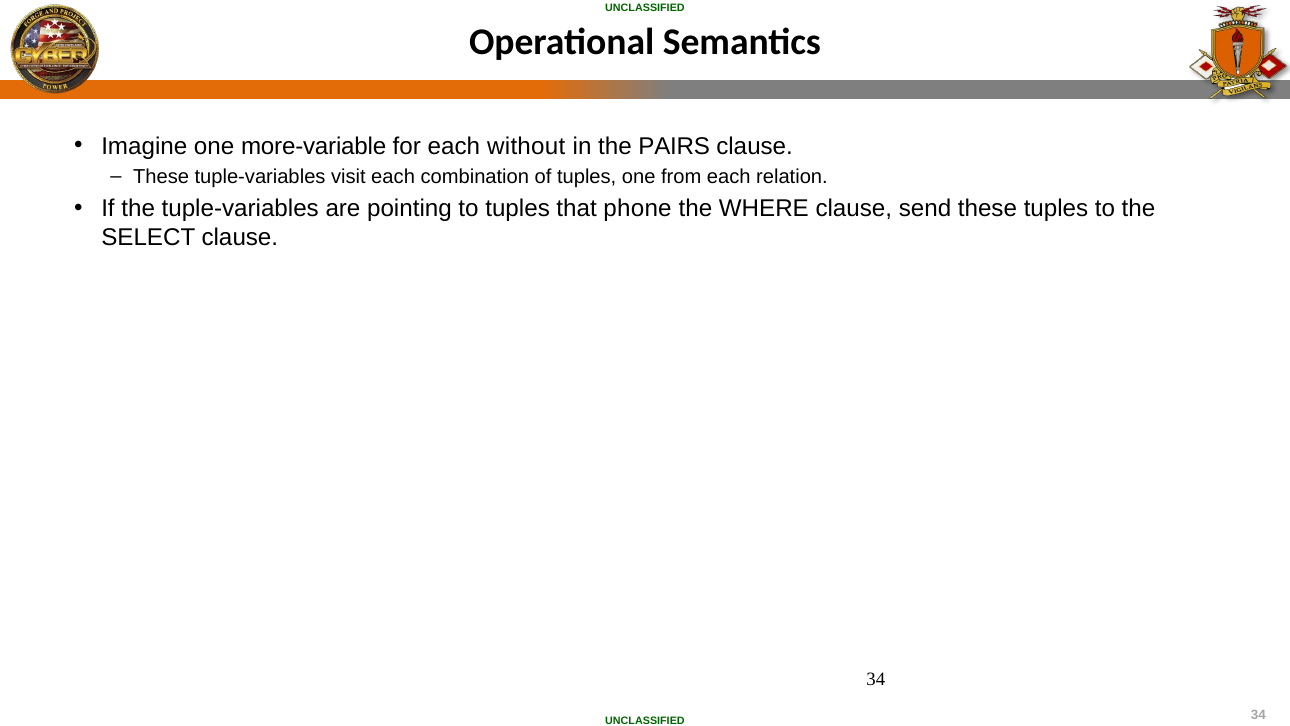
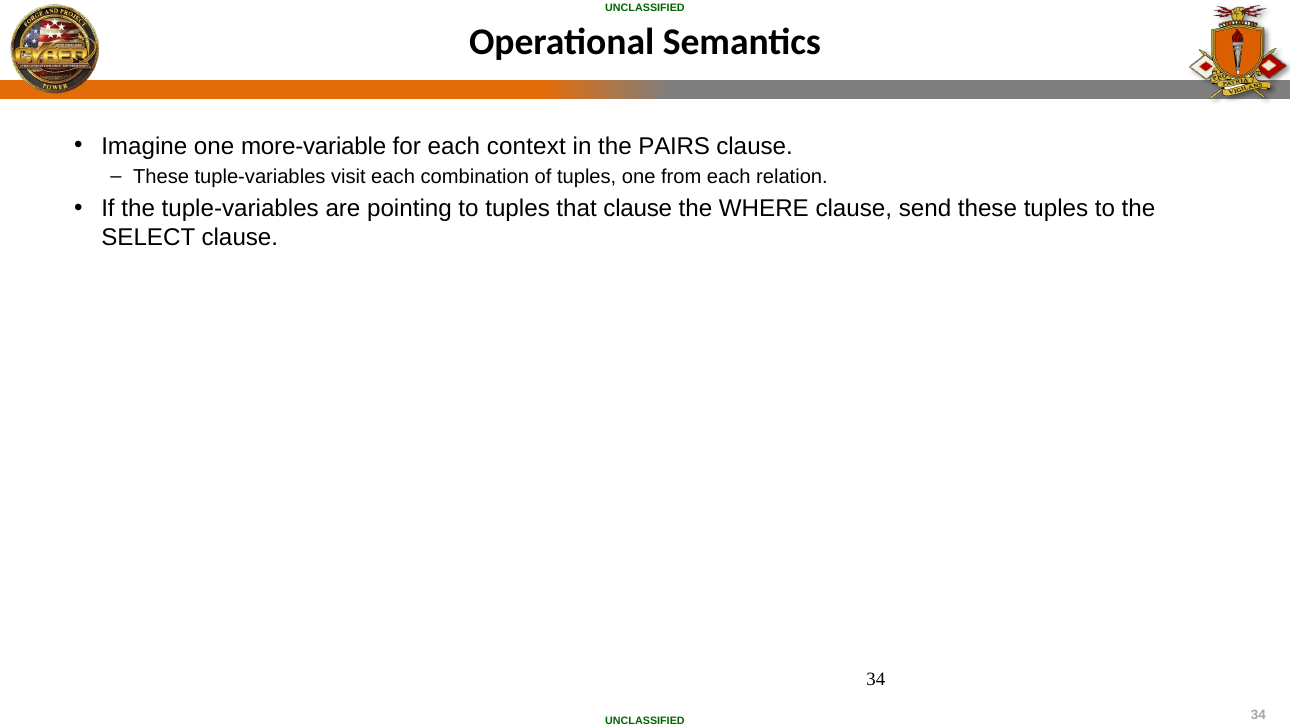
without: without -> context (526, 146)
that phone: phone -> clause (638, 208)
